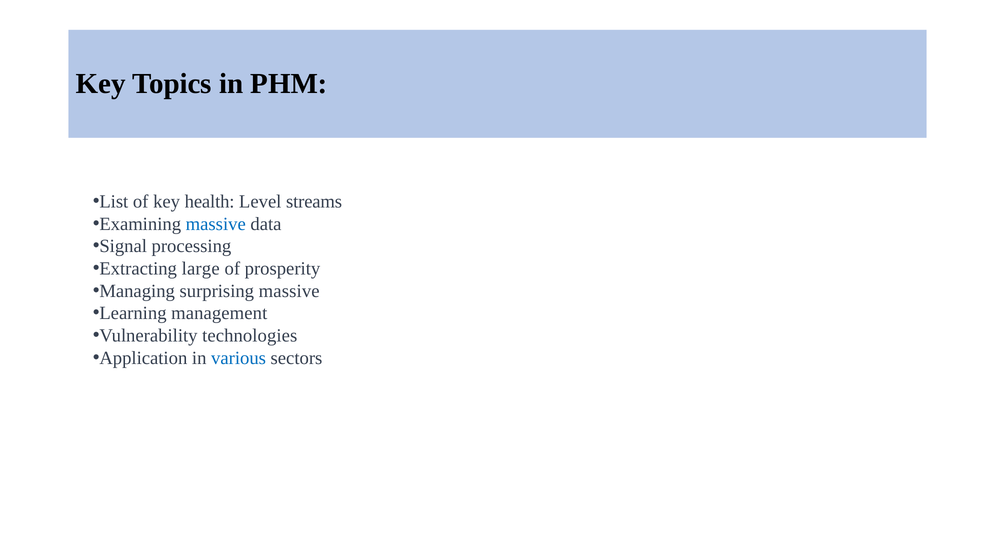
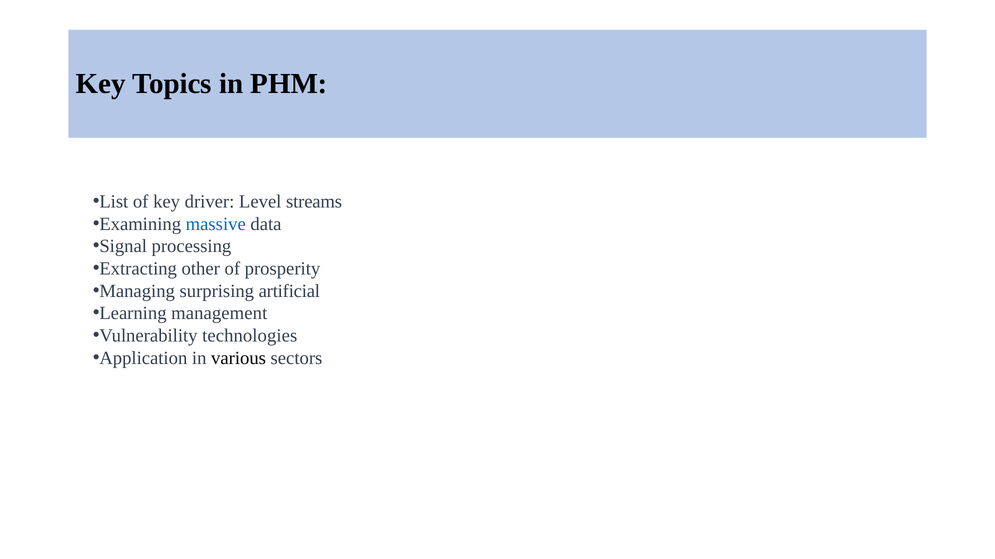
health: health -> driver (210, 202)
large: large -> other (201, 269)
surprising massive: massive -> artificial (289, 291)
various colour: blue -> black (239, 359)
